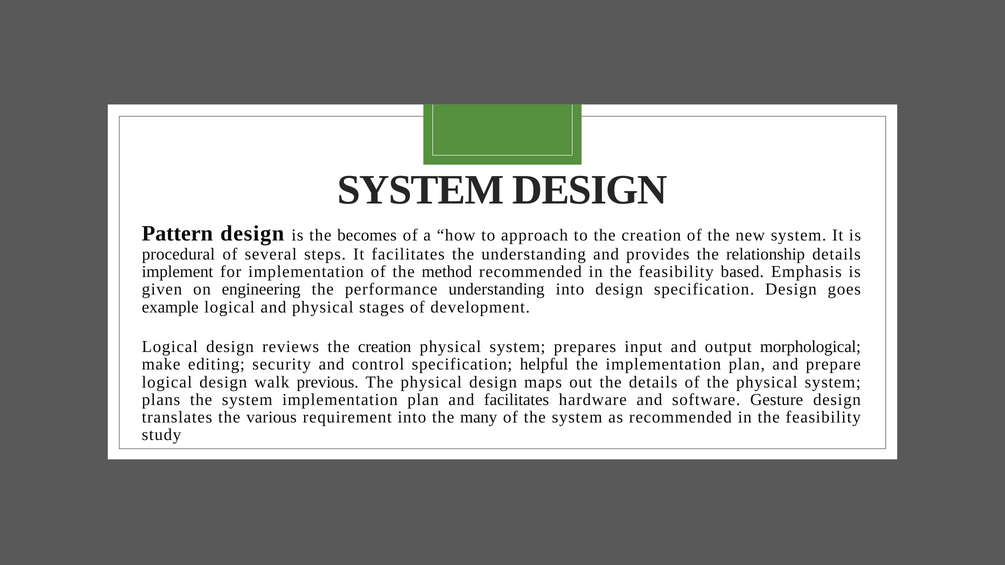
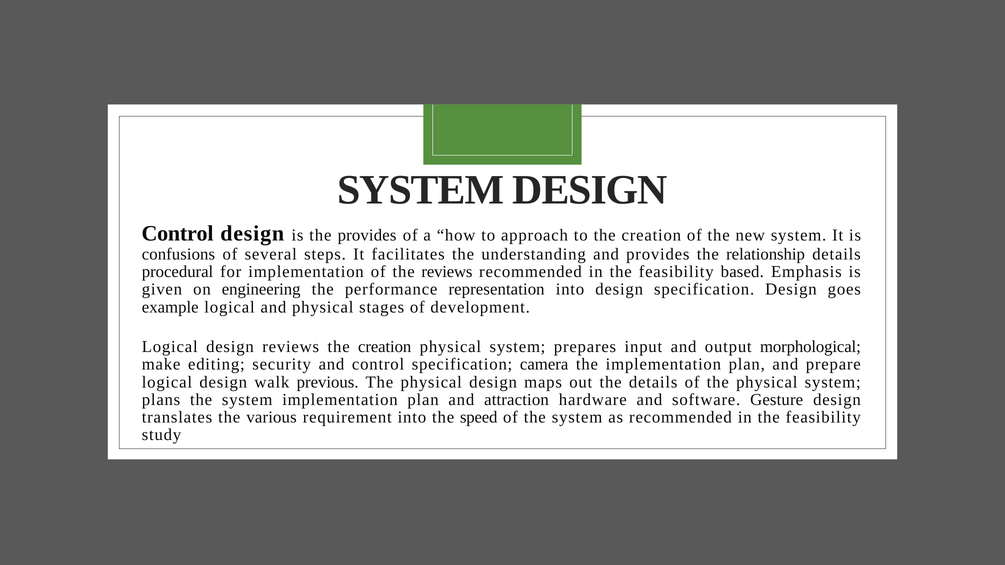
Pattern: Pattern -> Control (178, 234)
the becomes: becomes -> provides (367, 236)
procedural: procedural -> confusions (178, 254)
implement: implement -> procedural (178, 272)
the method: method -> reviews (447, 272)
performance understanding: understanding -> representation (497, 290)
helpful: helpful -> camera (544, 365)
and facilitates: facilitates -> attraction (516, 400)
many: many -> speed (479, 418)
